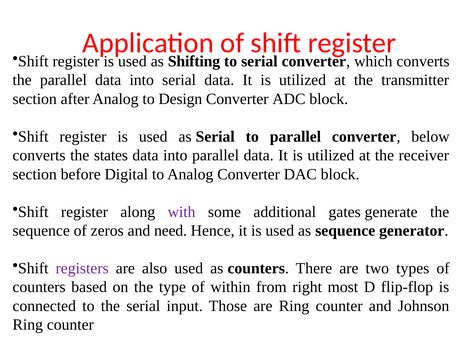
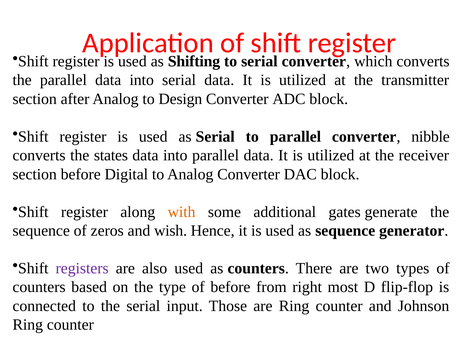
below: below -> nibble (431, 136)
with colour: purple -> orange (182, 212)
need: need -> wish (171, 230)
of within: within -> before (230, 287)
